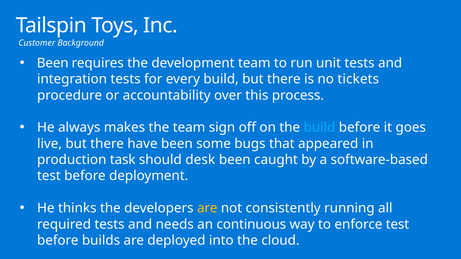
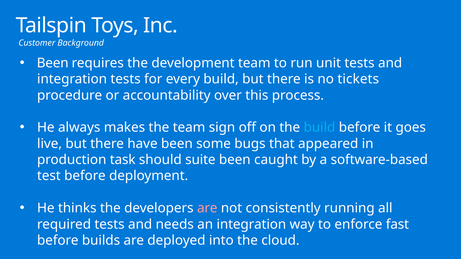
desk: desk -> suite (200, 160)
are colour: yellow -> pink (207, 208)
an continuous: continuous -> integration (251, 225)
enforce test: test -> fast (397, 225)
